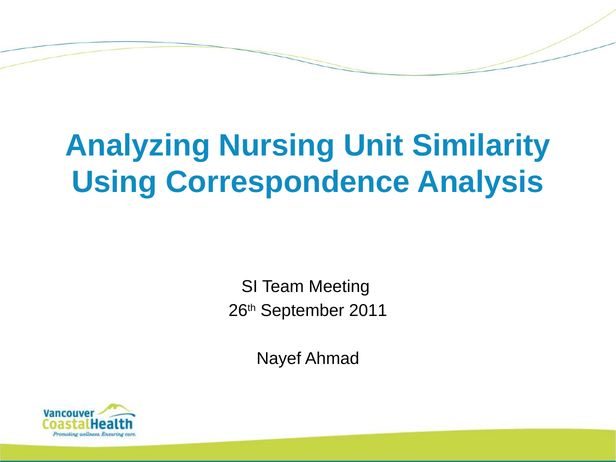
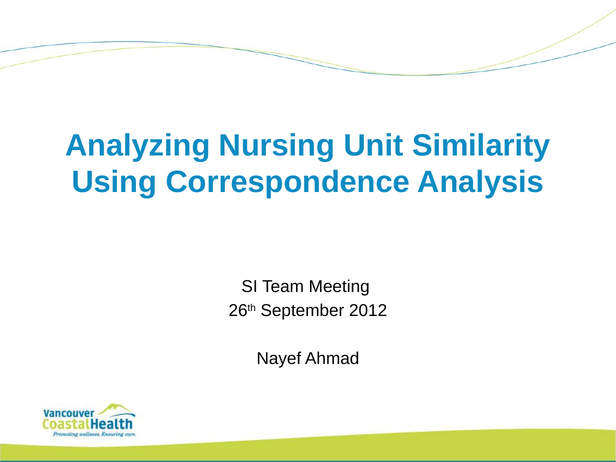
2011: 2011 -> 2012 (368, 311)
